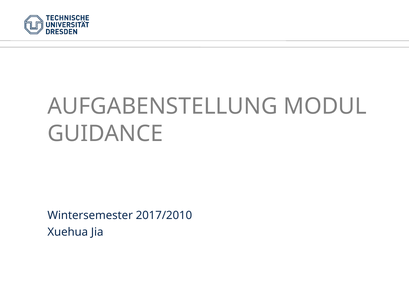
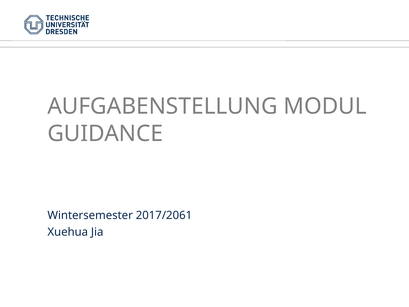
2017/2010: 2017/2010 -> 2017/2061 (164, 215)
